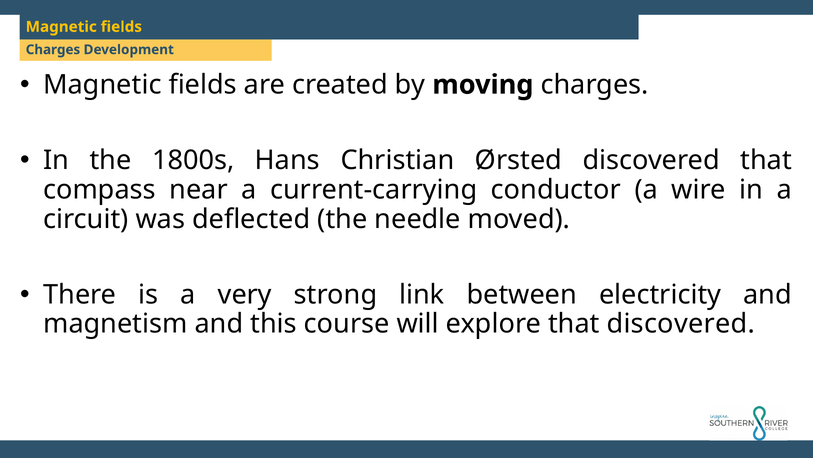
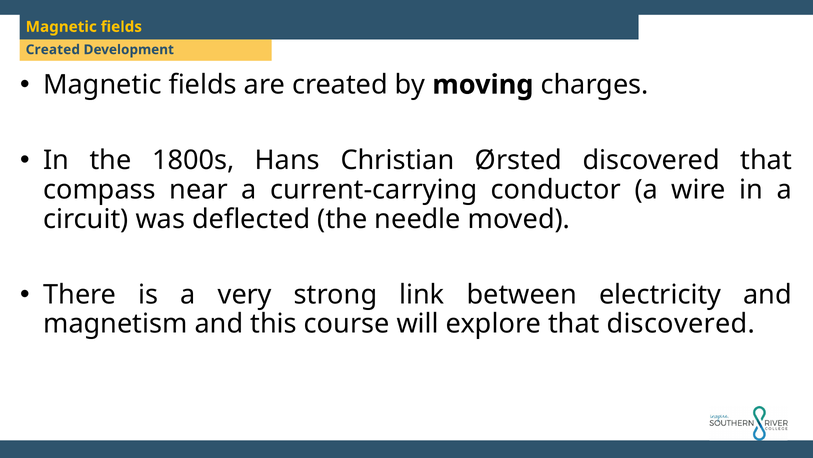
Charges: Charges -> Created (53, 50)
